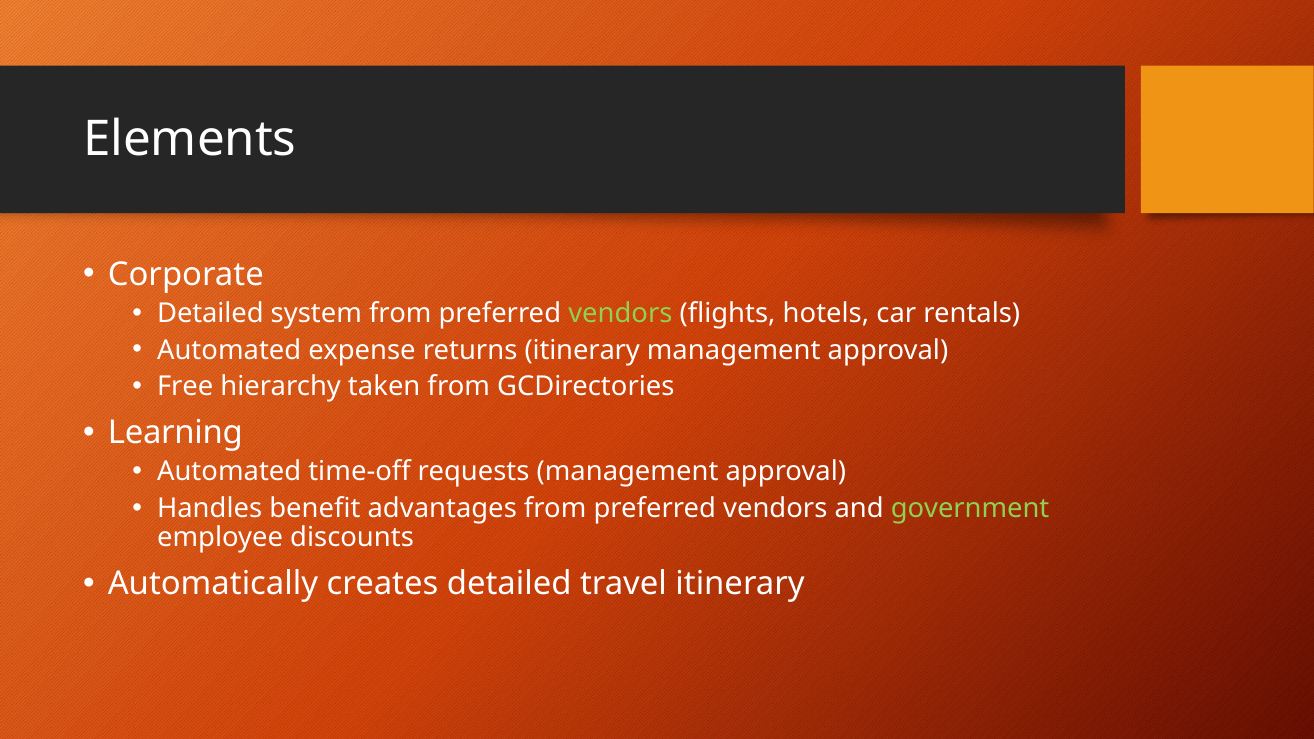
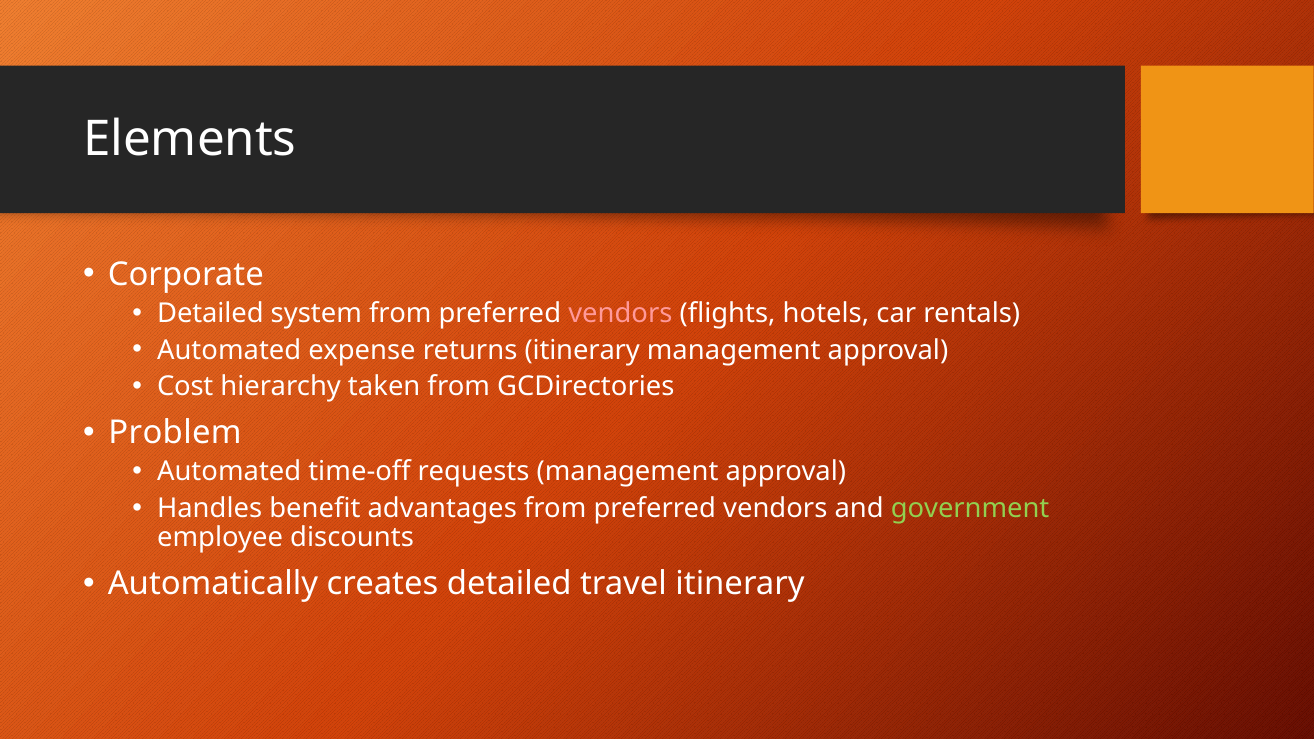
vendors colour: light green -> pink (620, 314)
Free: Free -> Cost (185, 386)
Learning: Learning -> Problem (175, 433)
